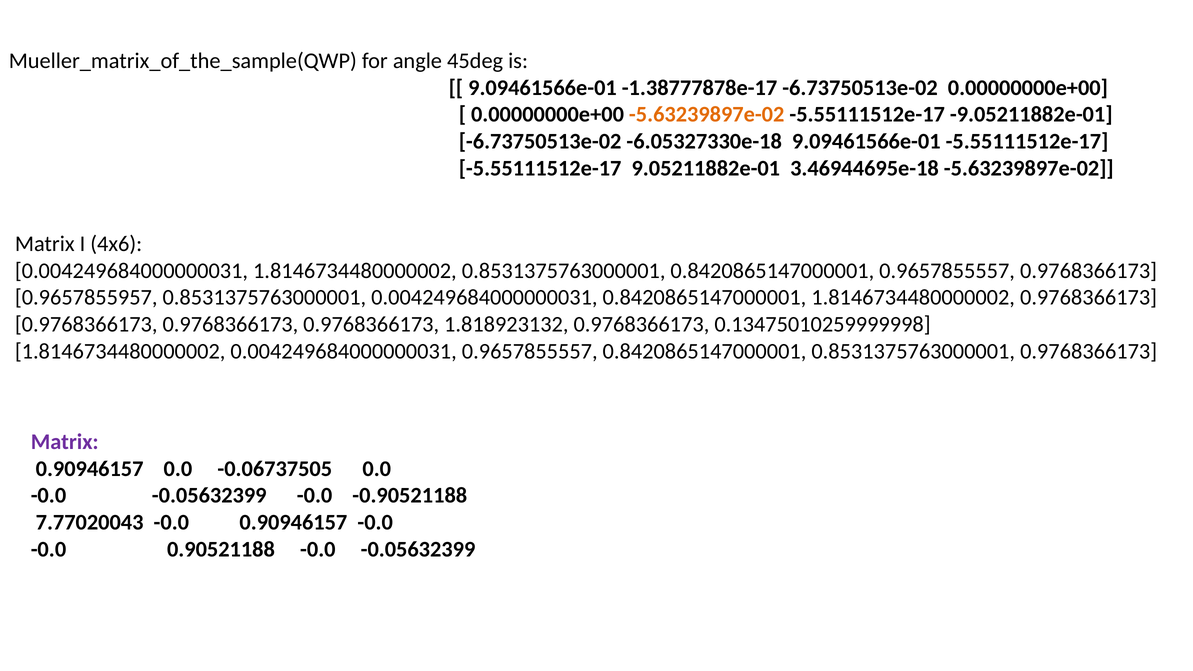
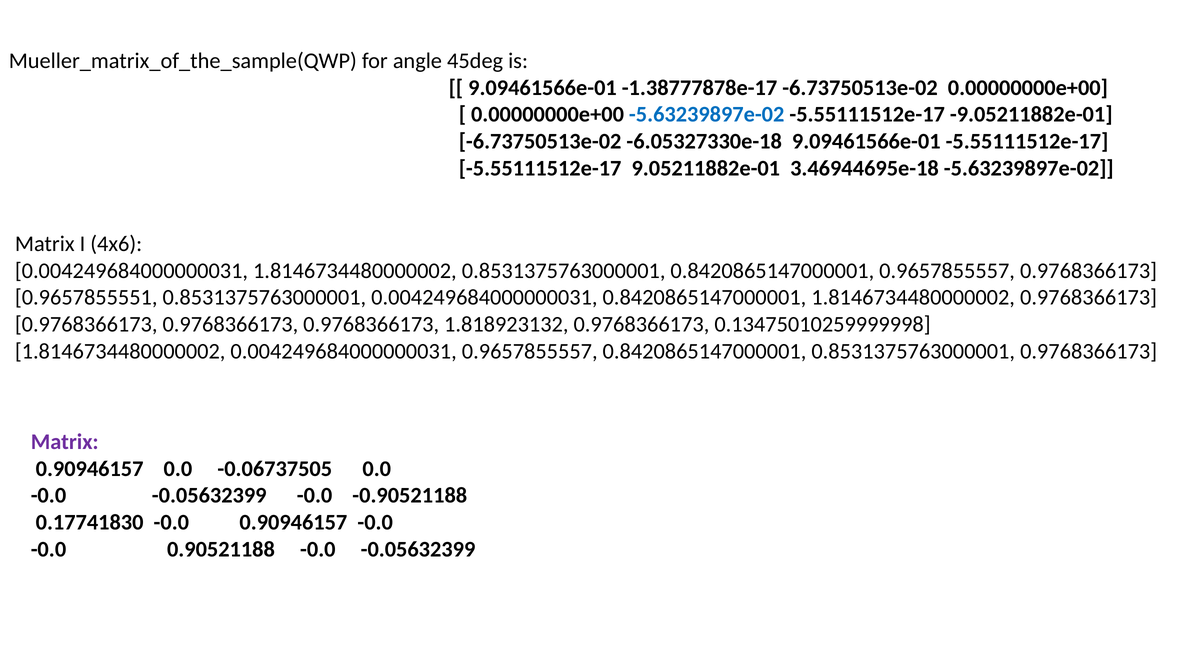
-5.63239897e-02 colour: orange -> blue (707, 115)
0.9657855957: 0.9657855957 -> 0.9657855551 (86, 298)
7.77020043: 7.77020043 -> 0.17741830 (90, 522)
